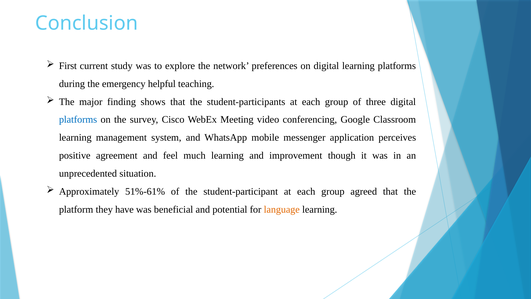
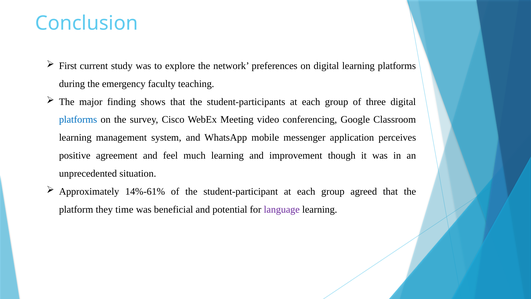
helpful: helpful -> faculty (162, 84)
51%-61%: 51%-61% -> 14%-61% (145, 191)
have: have -> time (124, 209)
language colour: orange -> purple (282, 209)
